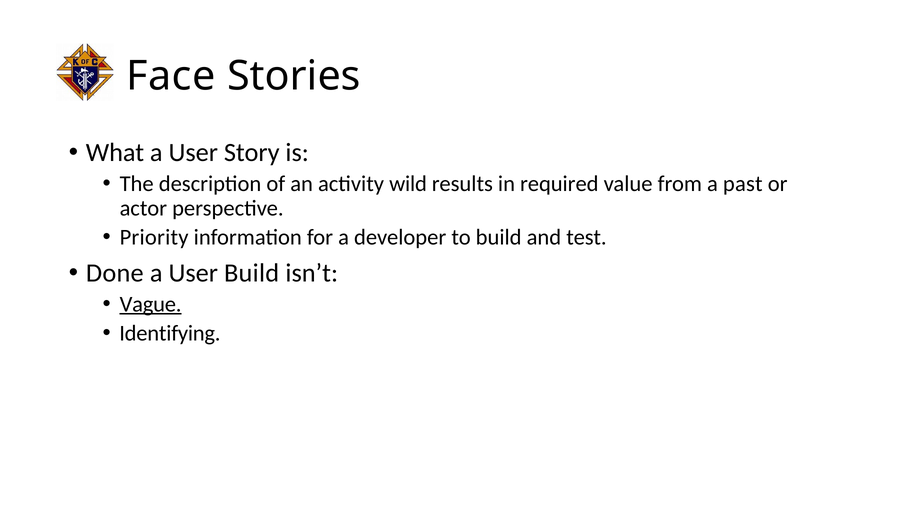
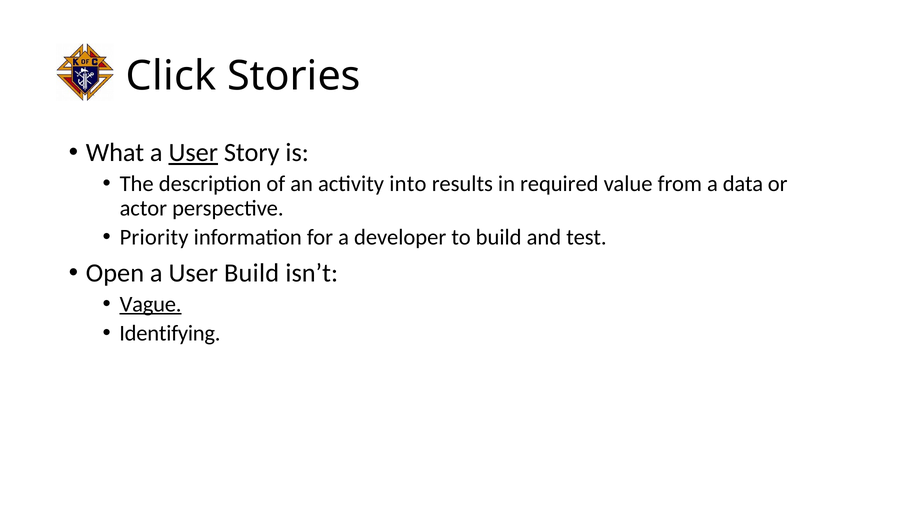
Face: Face -> Click (171, 76)
User underline: none -> present (193, 153)
wild: wild -> into (408, 184)
past: past -> data (743, 184)
Done: Done -> Open (115, 273)
